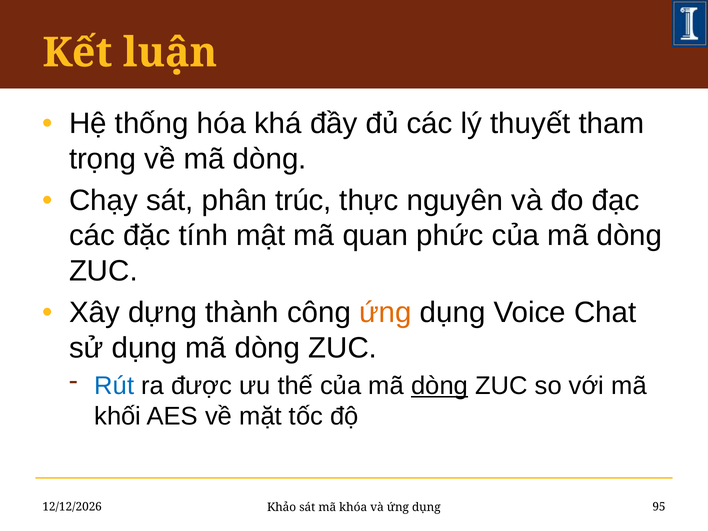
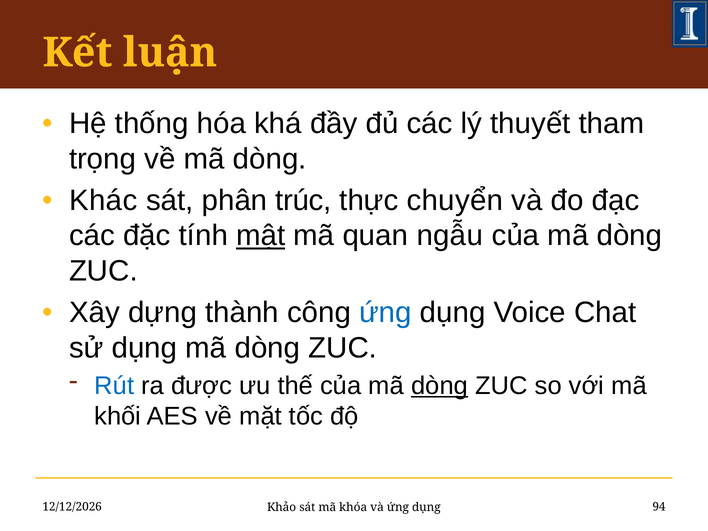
Chạy: Chạy -> Khác (103, 200)
nguyên: nguyên -> chuyển (455, 200)
mật underline: none -> present (261, 236)
phức: phức -> ngẫu (450, 236)
ứng colour: orange -> blue (385, 312)
95: 95 -> 94 (659, 507)
